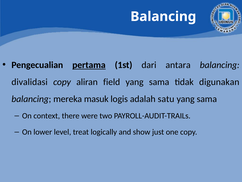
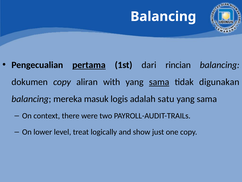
antara: antara -> rincian (178, 65)
divalidasi: divalidasi -> dokumen (30, 82)
field: field -> with (112, 82)
sama underline: none -> present (159, 82)
